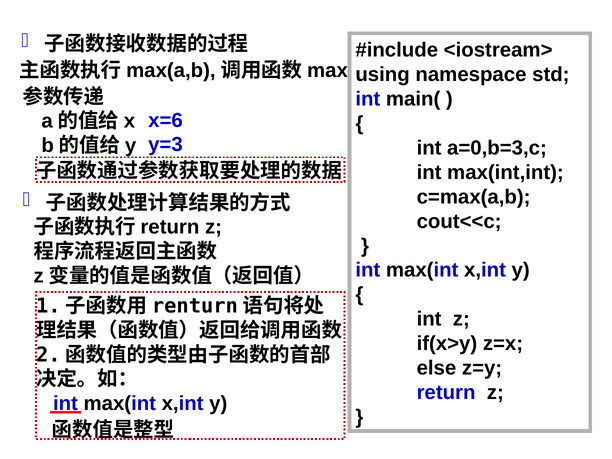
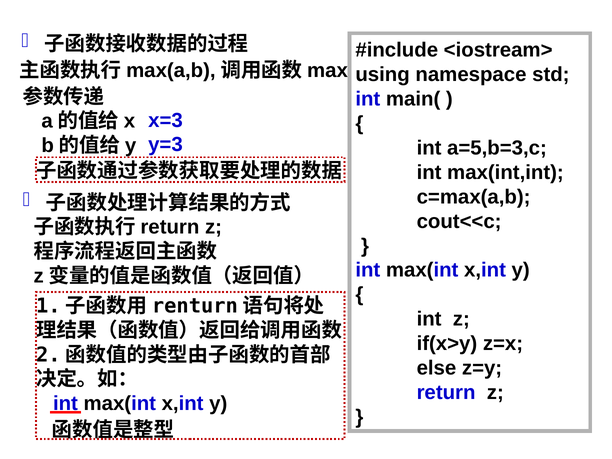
x=6: x=6 -> x=3 (165, 121)
a=0,b=3,c: a=0,b=3,c -> a=5,b=3,c (497, 148)
